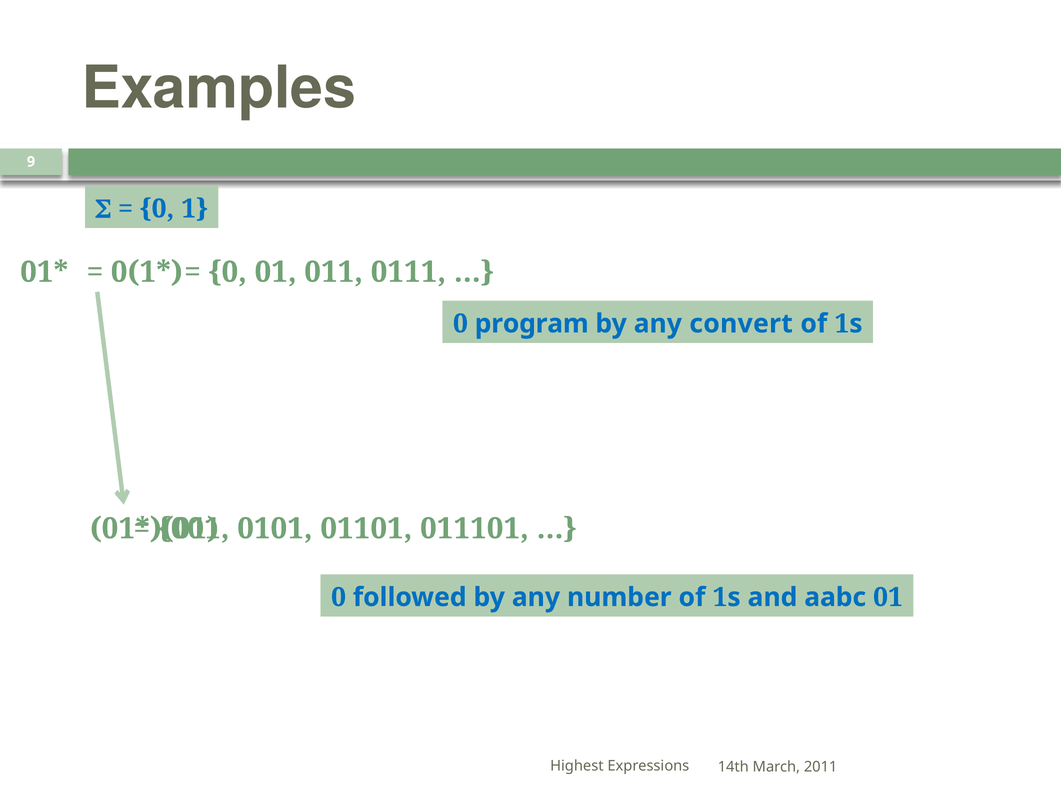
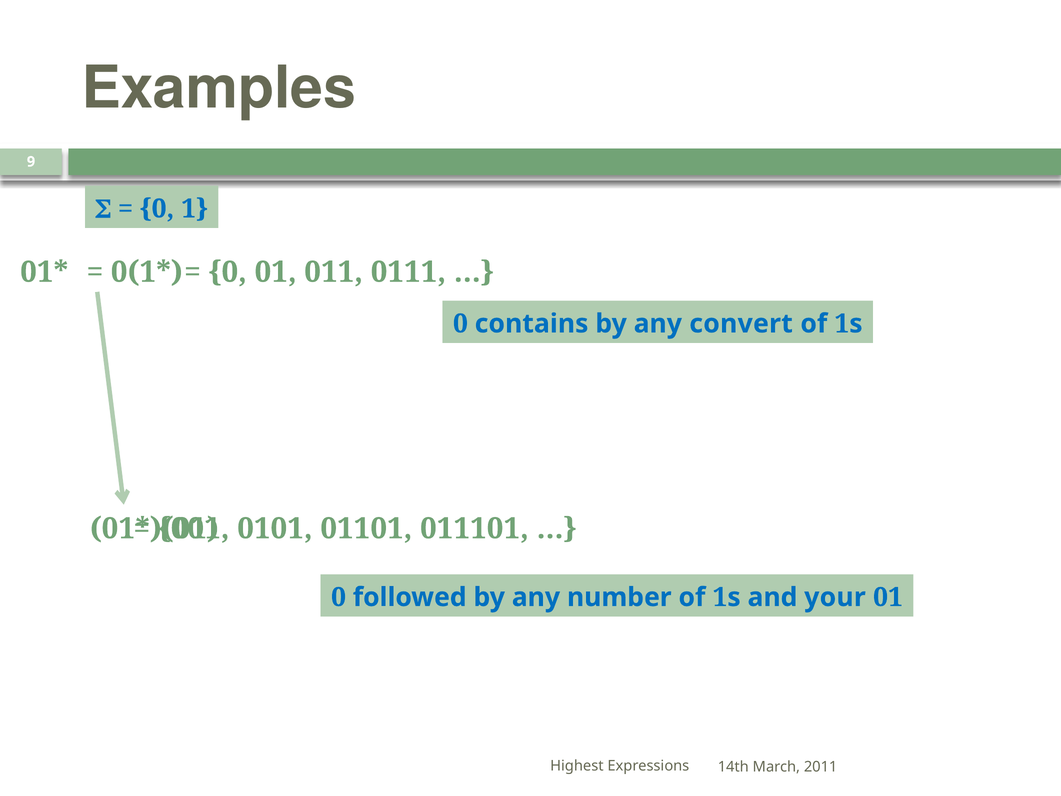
program: program -> contains (532, 324)
aabc: aabc -> your (835, 597)
